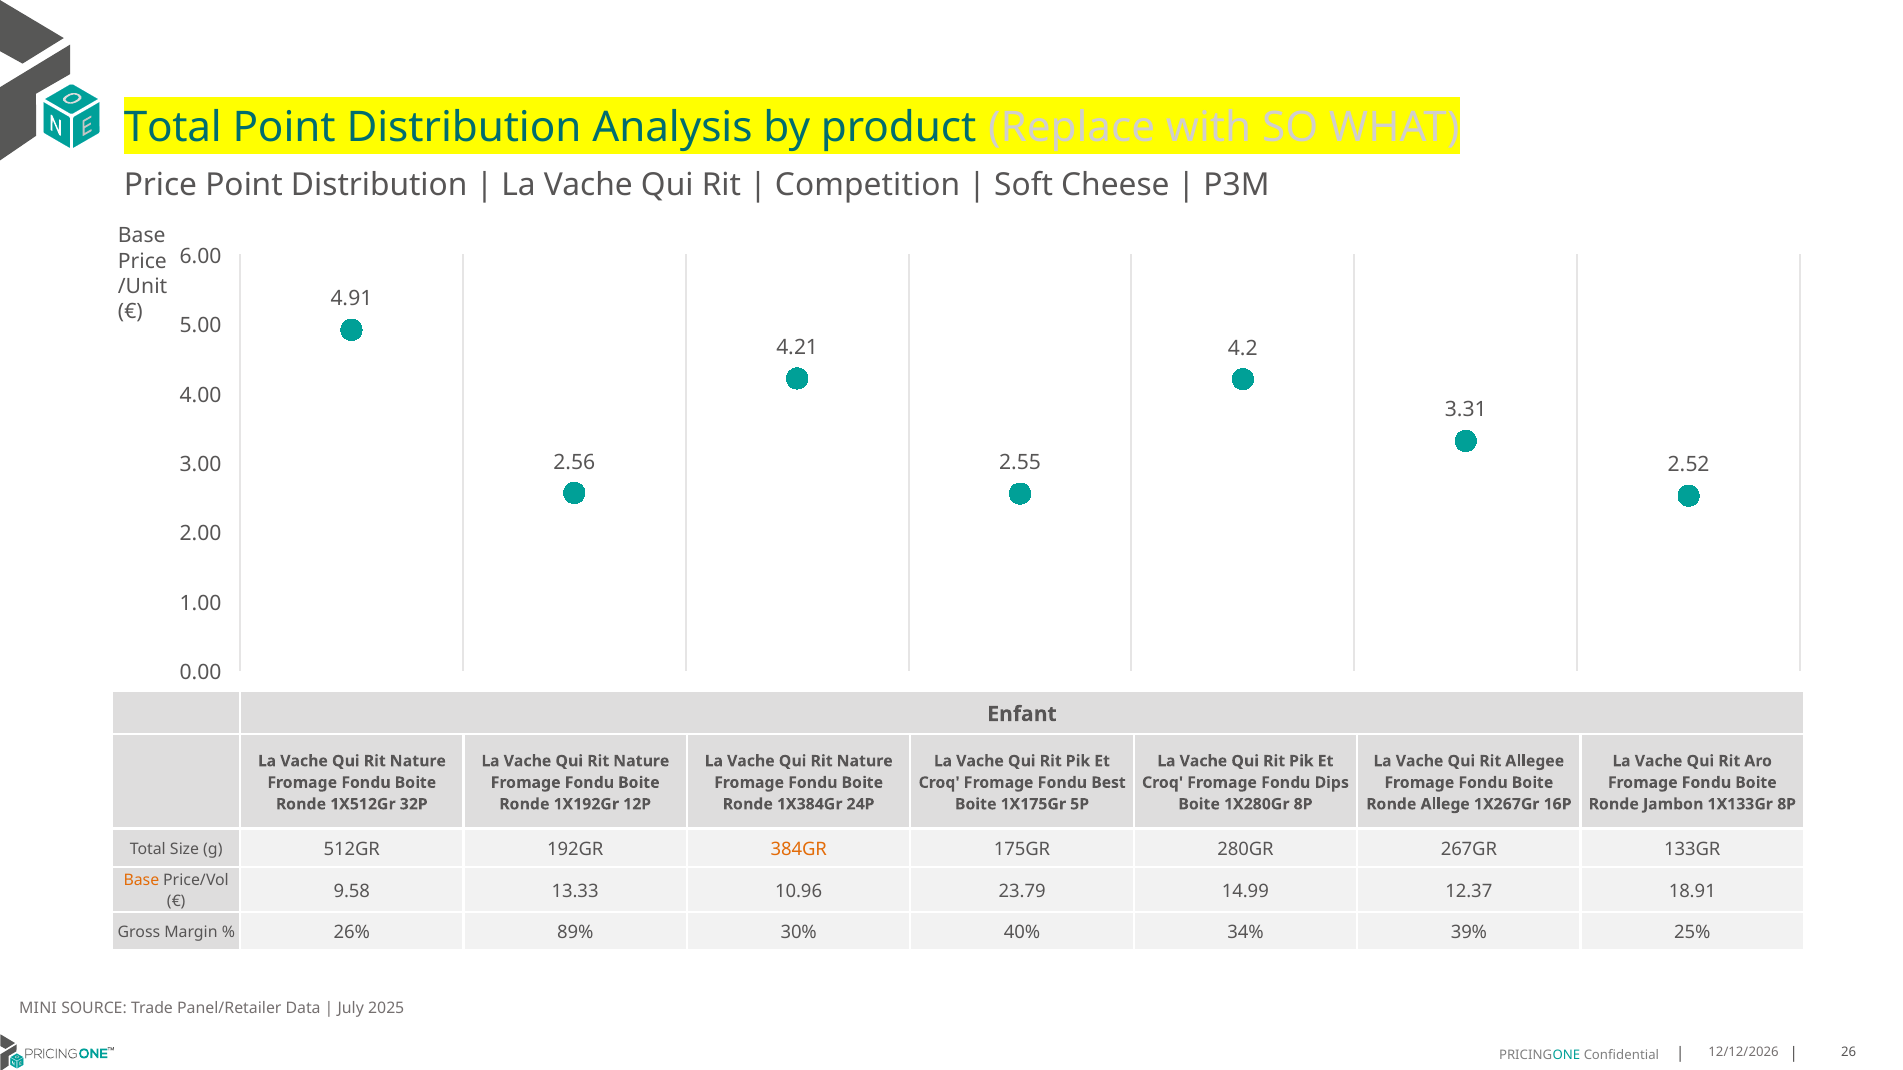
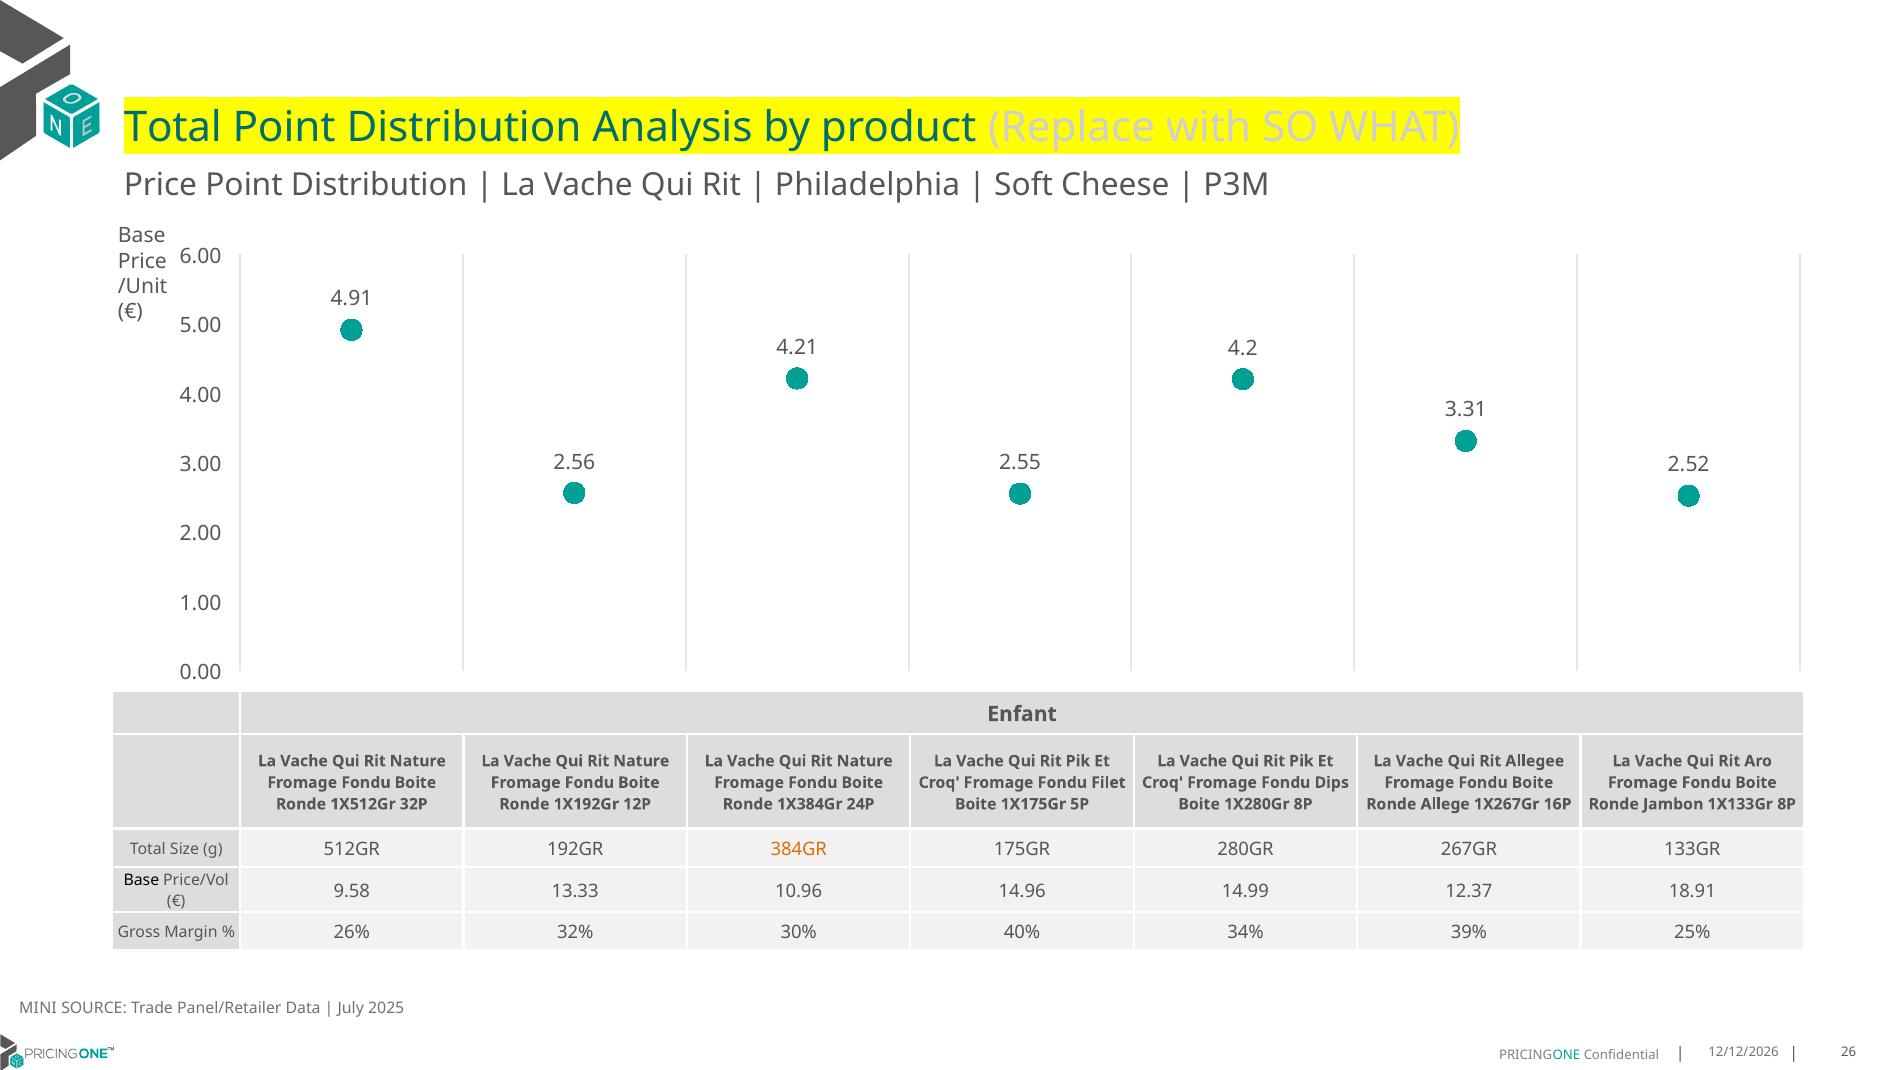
Competition: Competition -> Philadelphia (868, 186)
Best: Best -> Filet (1108, 783)
Base colour: orange -> black (141, 880)
23.79: 23.79 -> 14.96 (1022, 891)
89%: 89% -> 32% (575, 933)
